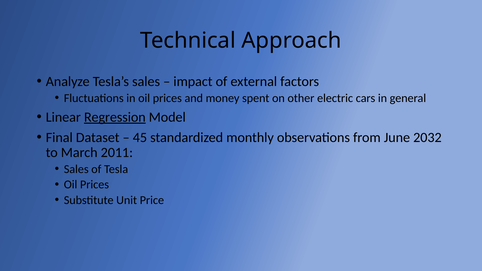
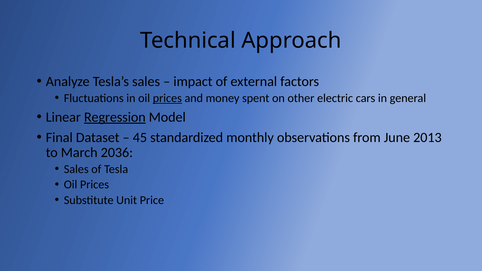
prices underline: none -> present (167, 98)
2032: 2032 -> 2013 (427, 137)
2011: 2011 -> 2036 (117, 153)
